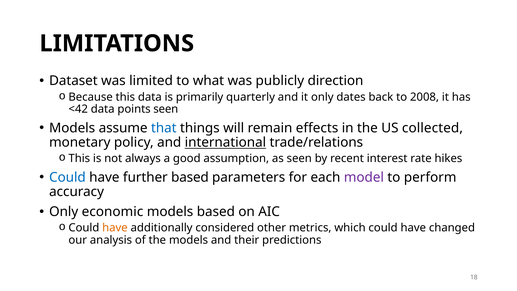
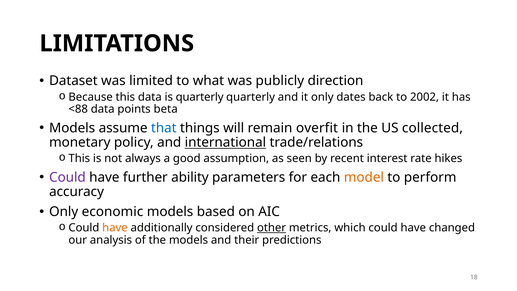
is primarily: primarily -> quarterly (200, 97)
2008: 2008 -> 2002 (425, 97)
<42: <42 -> <88 (78, 109)
points seen: seen -> beta (166, 109)
effects: effects -> overfit (317, 128)
Could colour: blue -> purple (67, 177)
further based: based -> ability (190, 177)
model colour: purple -> orange (364, 177)
other underline: none -> present (272, 228)
